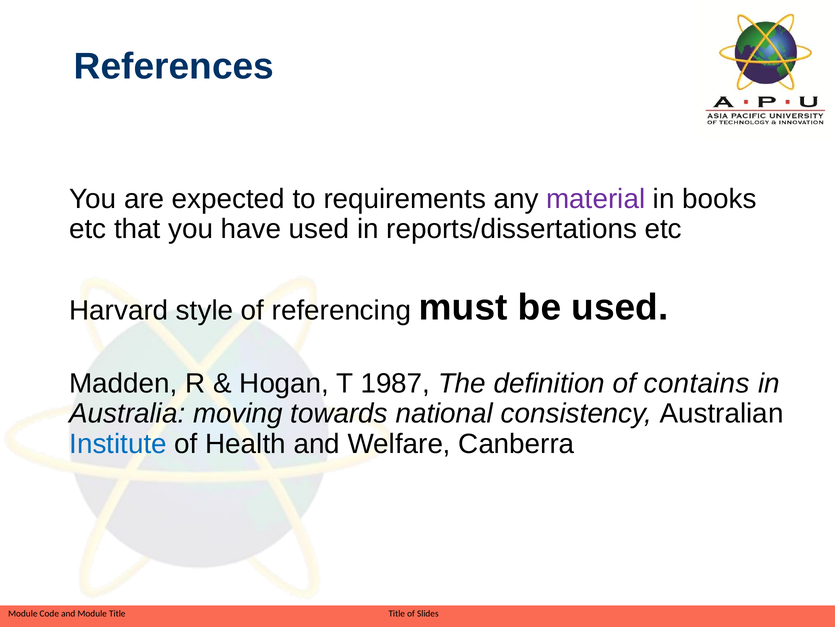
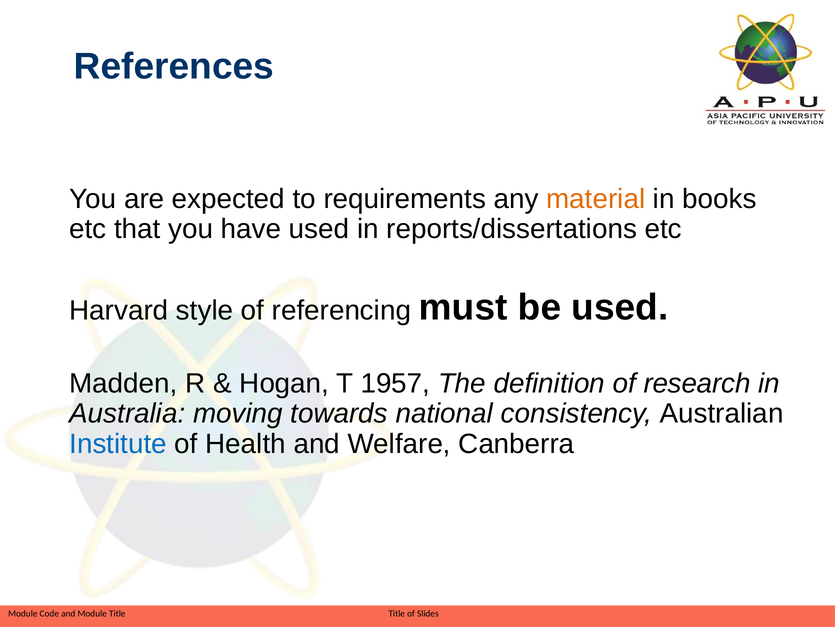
material colour: purple -> orange (596, 199)
1987: 1987 -> 1957 (395, 383)
contains: contains -> research (697, 383)
